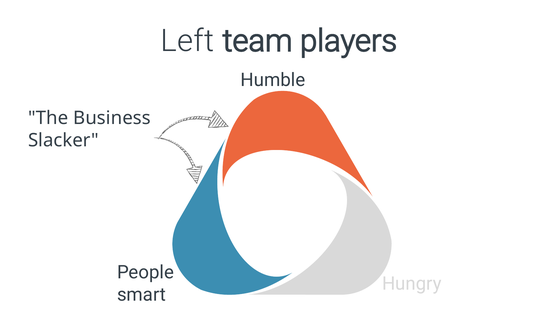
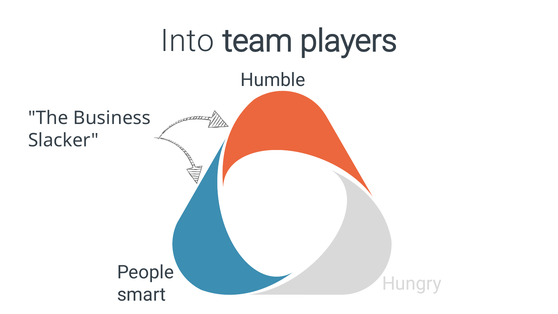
Left: Left -> Into (187, 41)
